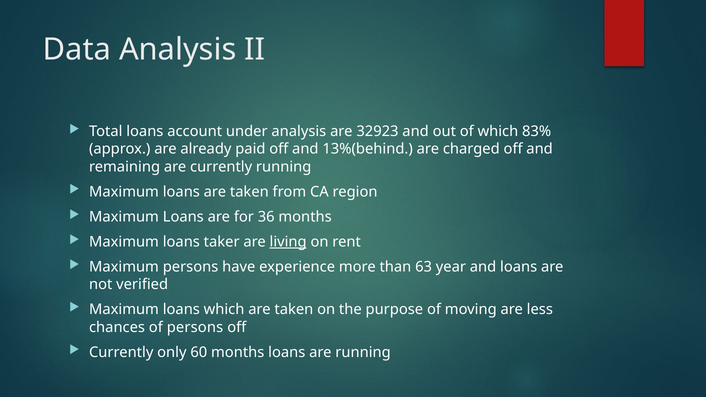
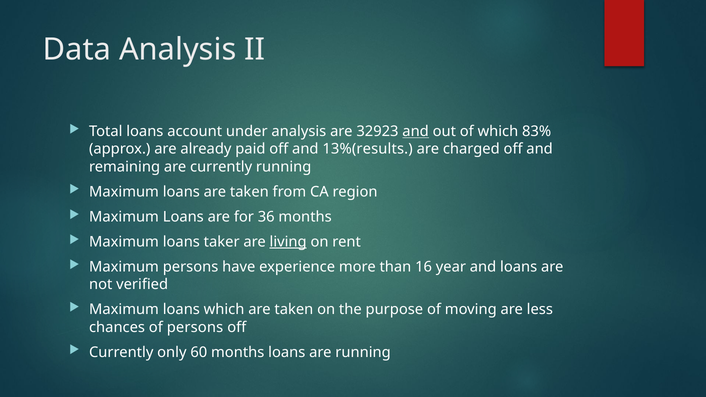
and underline: none -> present (416, 131)
13%(behind: 13%(behind -> 13%(results (368, 149)
63: 63 -> 16 (424, 267)
